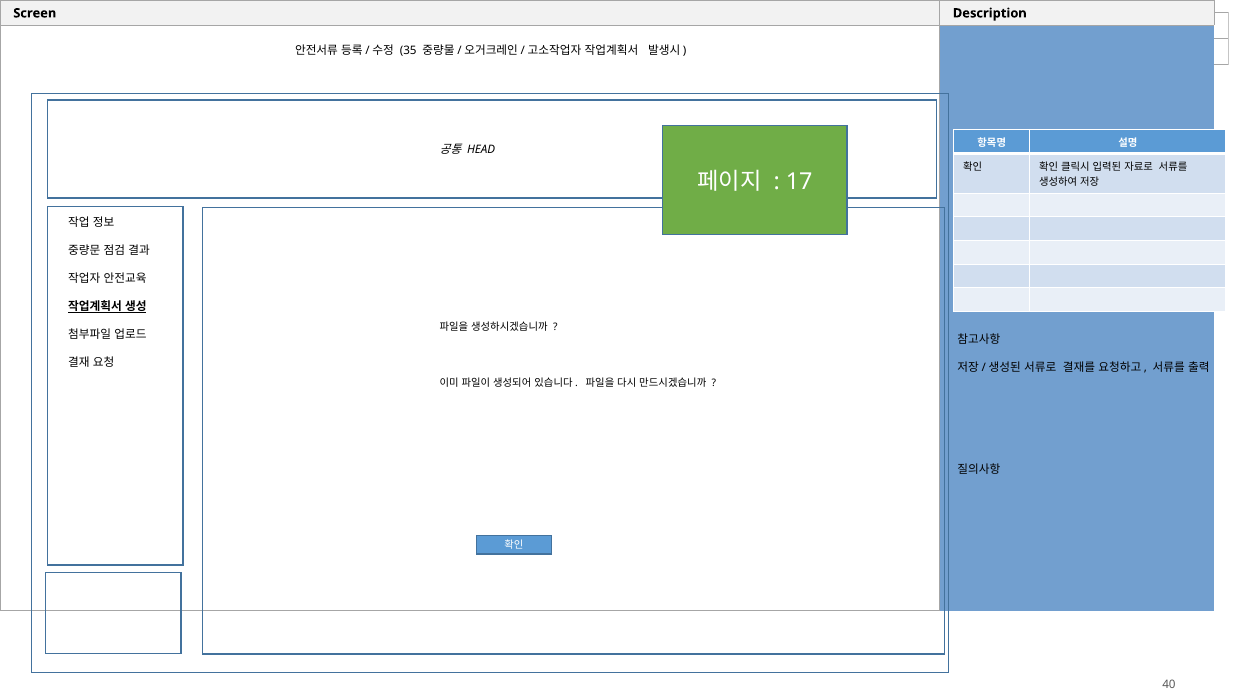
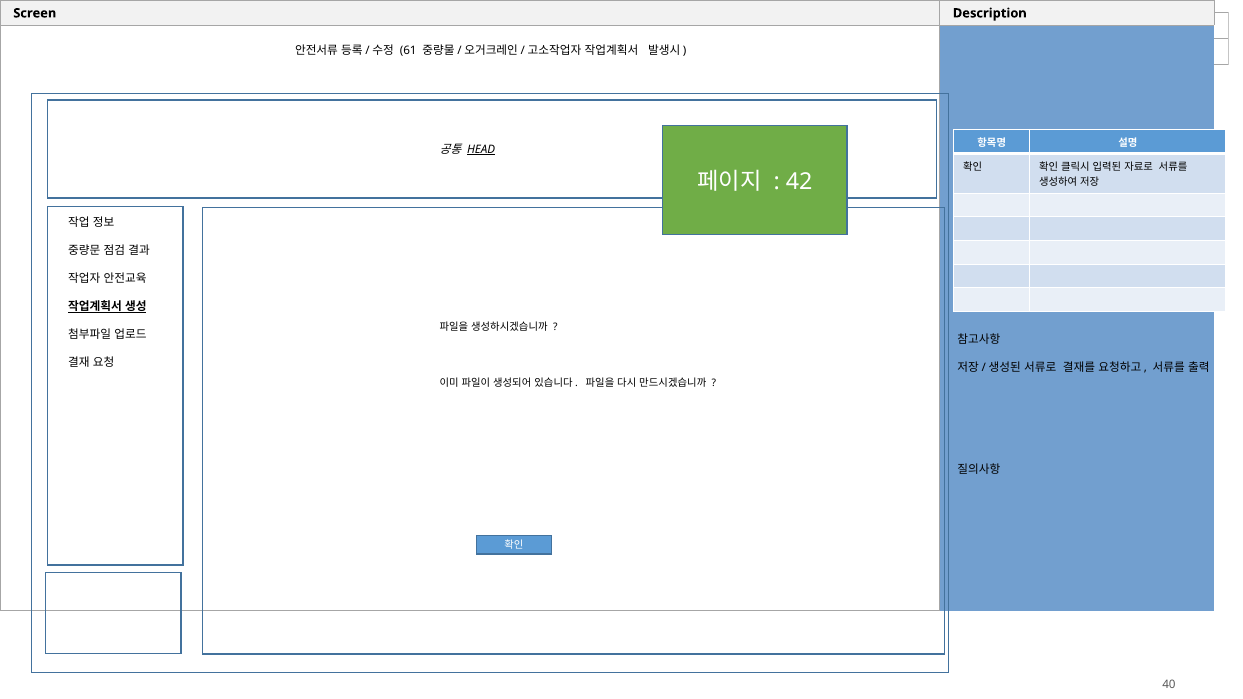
35: 35 -> 61 (408, 51)
HEAD underline: none -> present (481, 150)
17: 17 -> 42 (799, 182)
